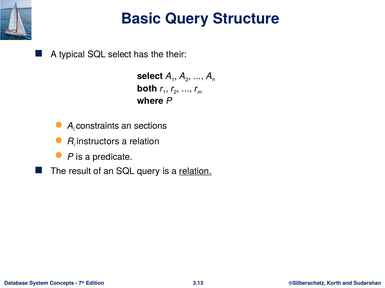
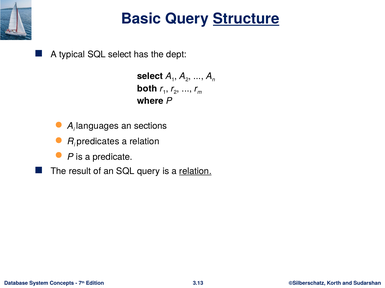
Structure underline: none -> present (246, 19)
their: their -> dept (176, 55)
constraints: constraints -> languages (97, 126)
instructors: instructors -> predicates (98, 142)
